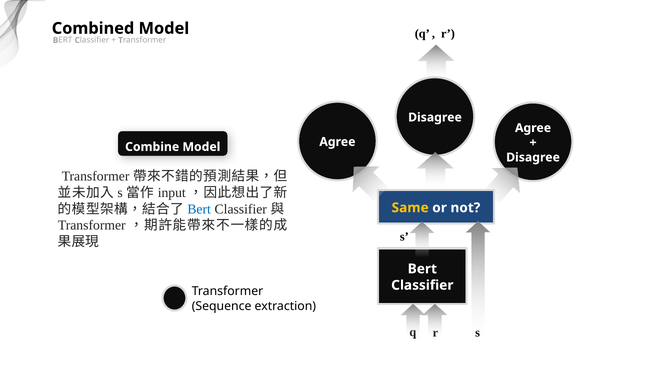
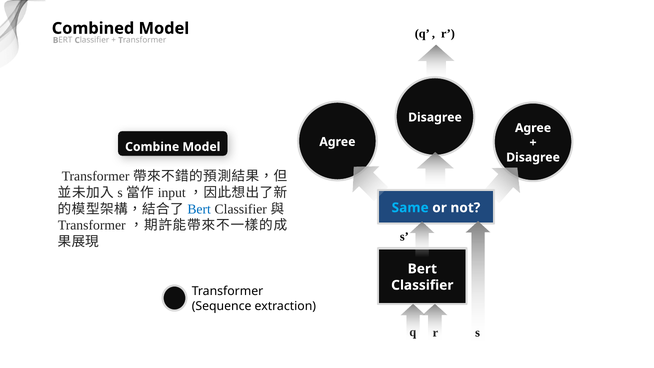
Same colour: yellow -> light blue (410, 208)
